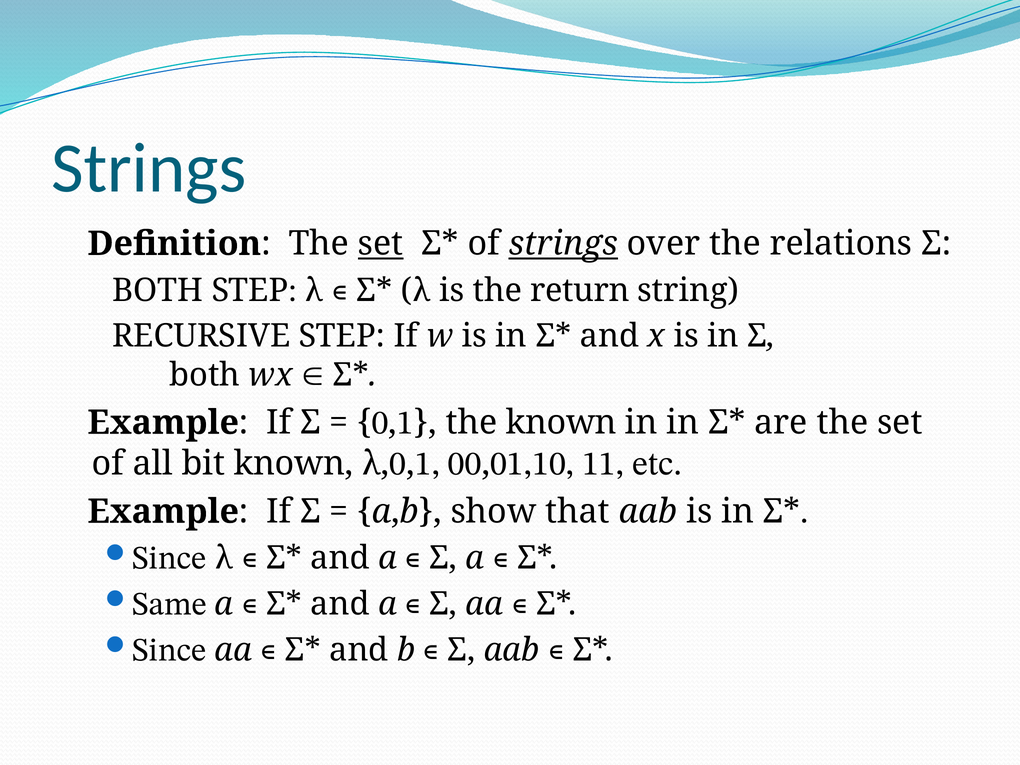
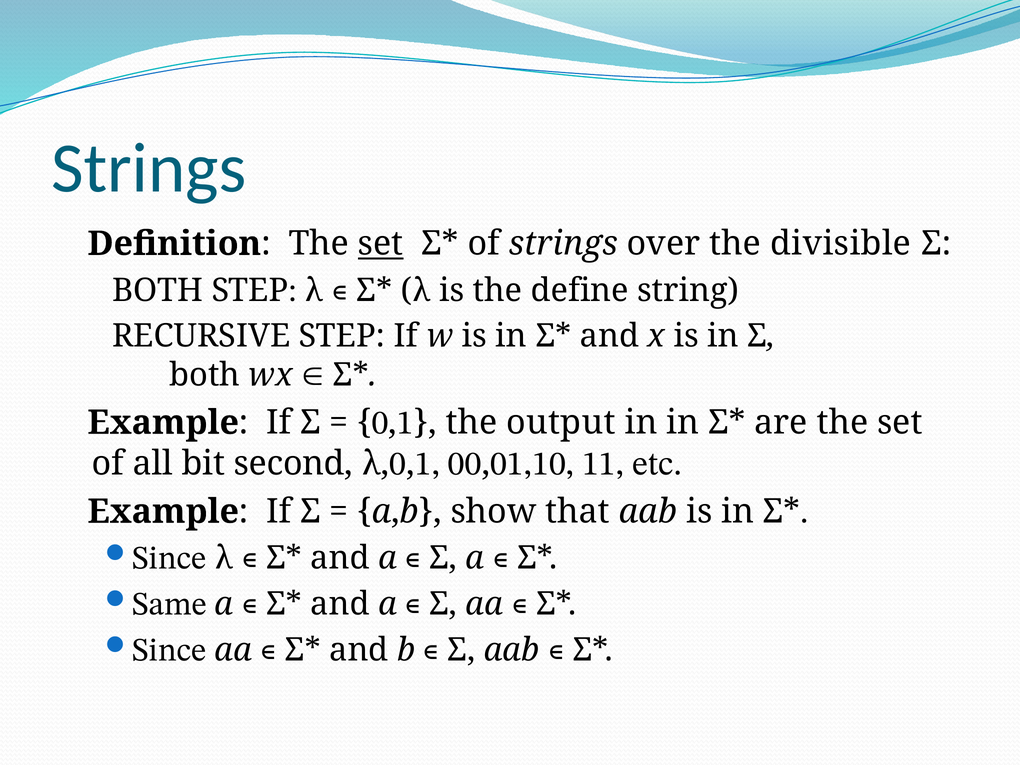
strings underline: present -> none (563, 244)
relations: relations -> divisible (841, 244)
return: return -> define (580, 290)
the known: known -> output (561, 423)
bit known: known -> second (293, 463)
